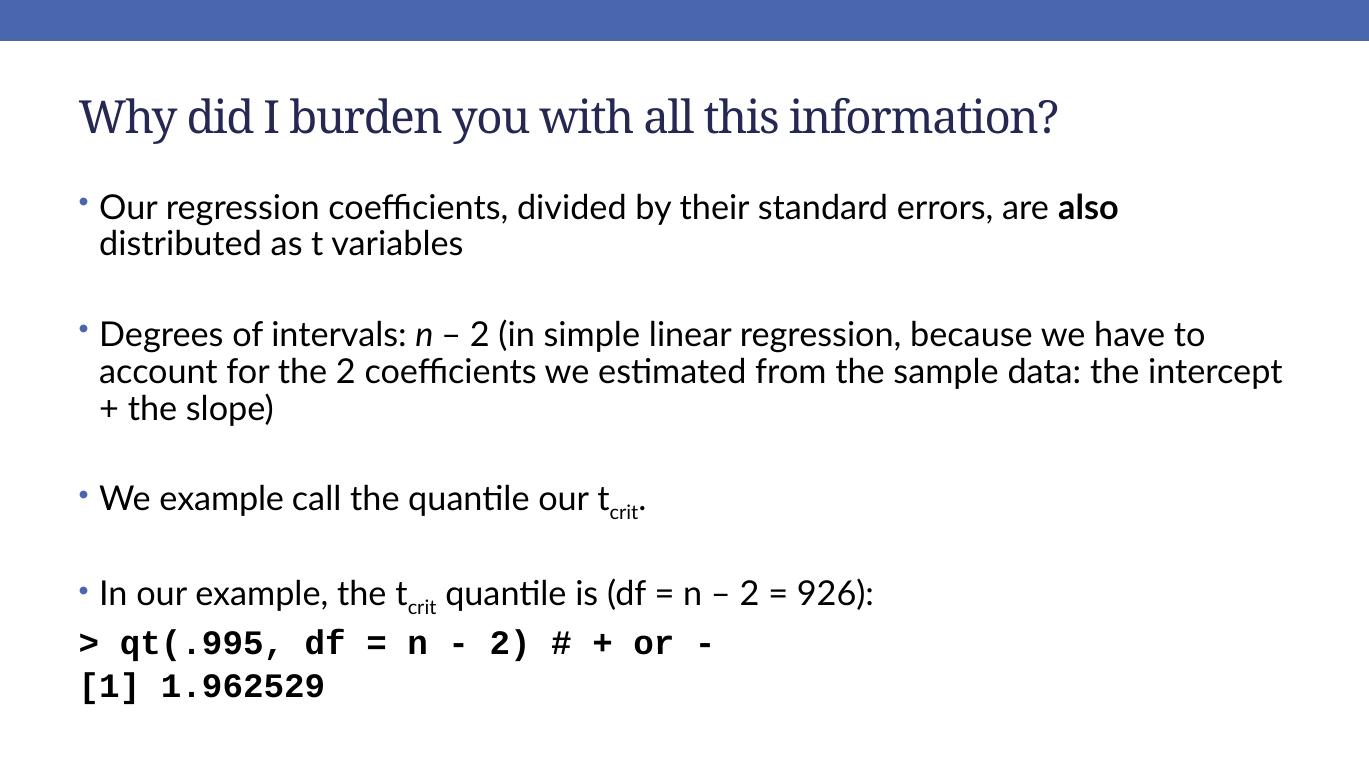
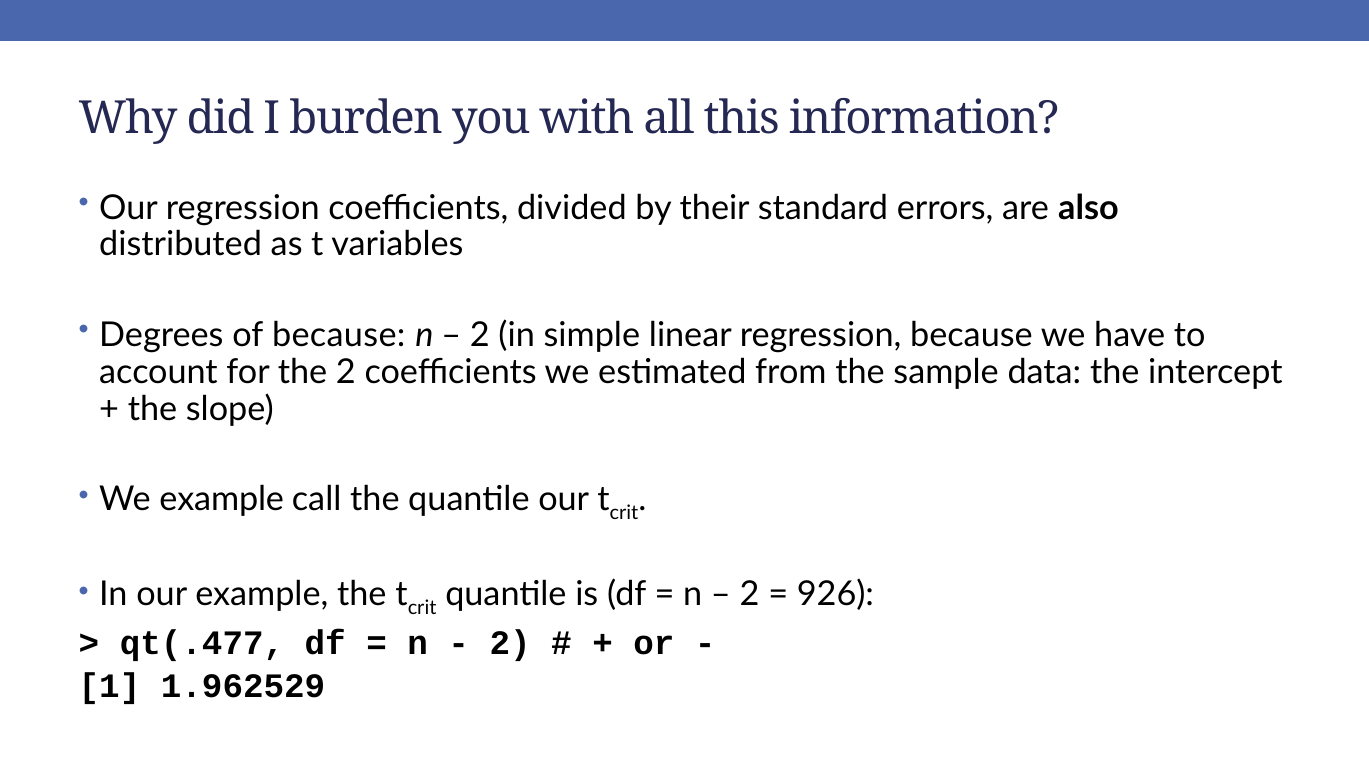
of intervals: intervals -> because (339, 335)
qt(.995: qt(.995 -> qt(.477 (202, 643)
